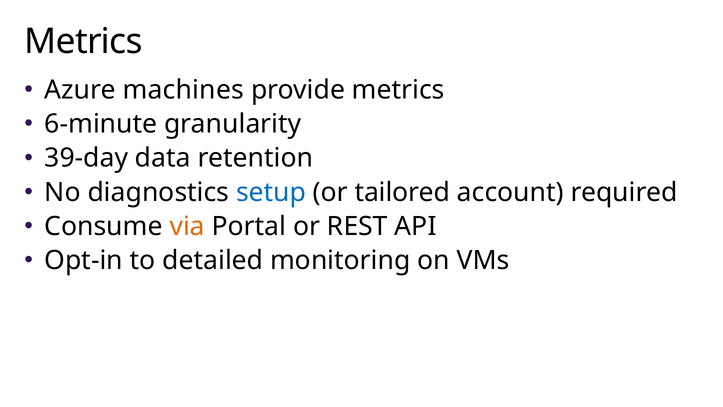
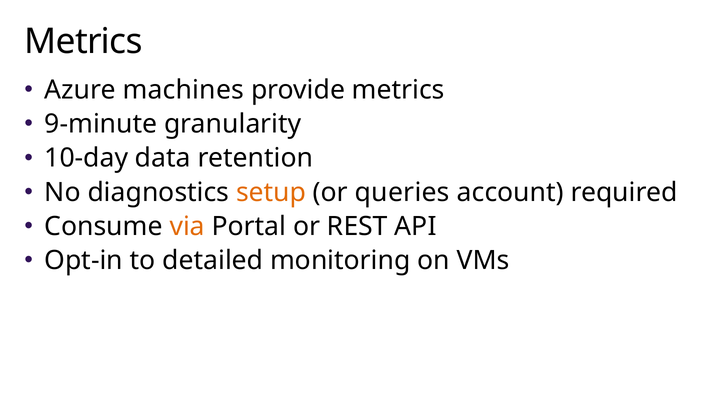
6-minute: 6-minute -> 9-minute (101, 124)
39-day: 39-day -> 10-day (86, 158)
setup colour: blue -> orange (271, 192)
tailored: tailored -> queries (402, 192)
